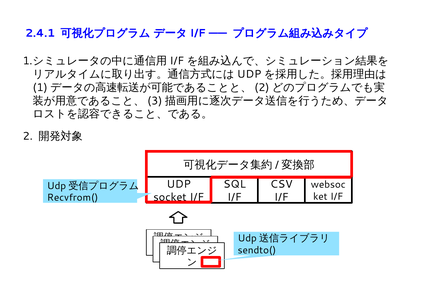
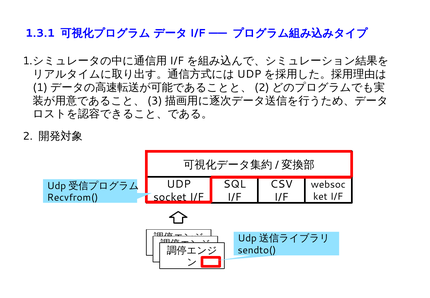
2.4.1: 2.4.1 -> 1.3.1 (40, 33)
